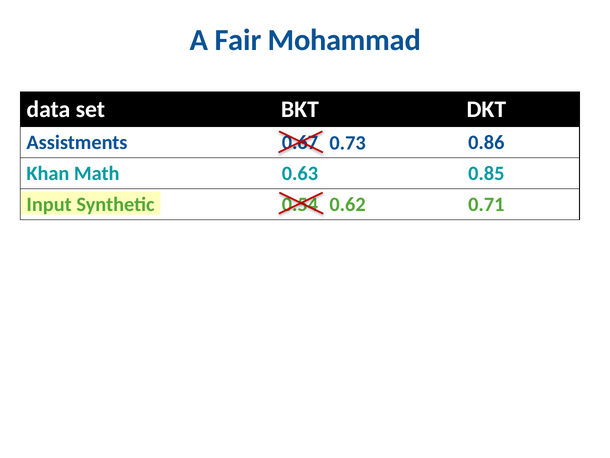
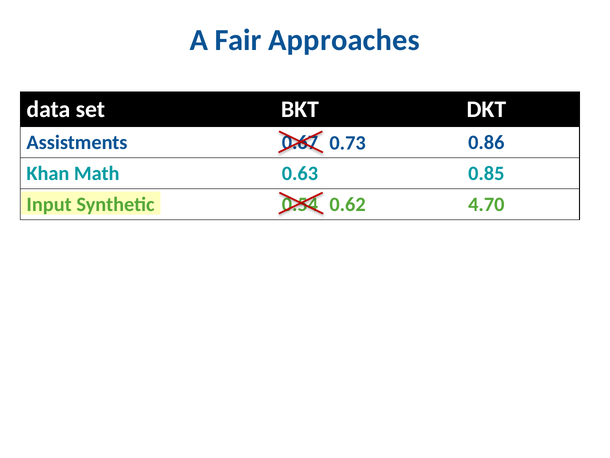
Mohammad: Mohammad -> Approaches (344, 40)
0.71: 0.71 -> 4.70 (486, 204)
